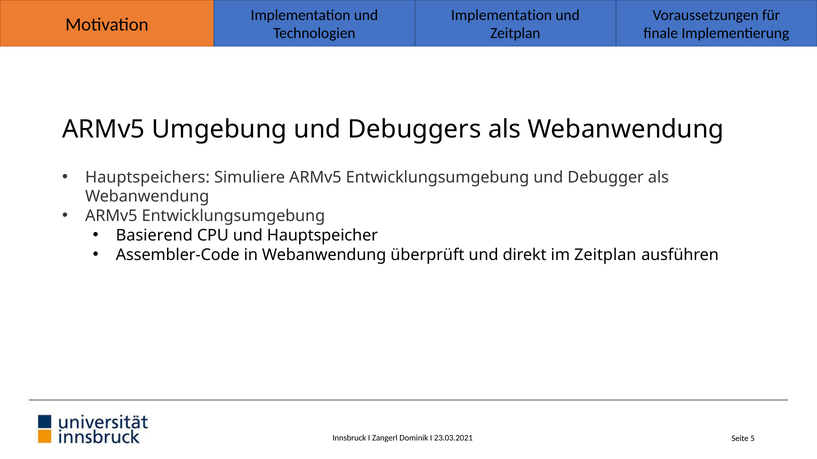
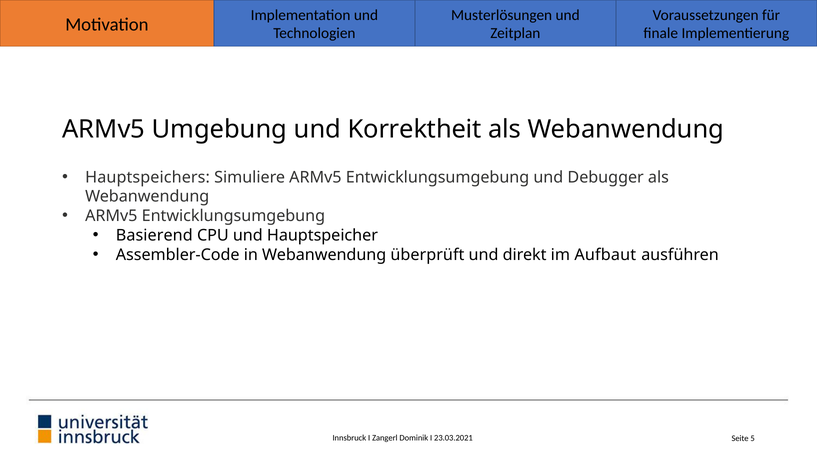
Implementation: Implementation -> Musterlösungen (502, 15)
Debuggers: Debuggers -> Korrektheit (415, 130)
im Zeitplan: Zeitplan -> Aufbaut (605, 255)
